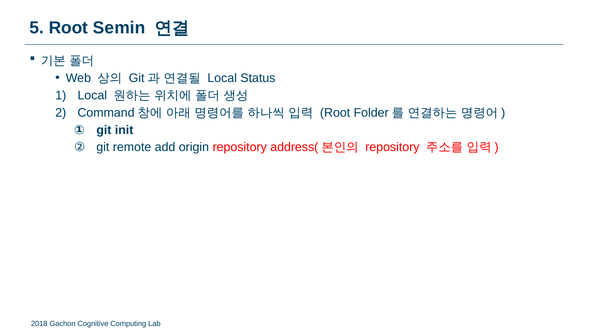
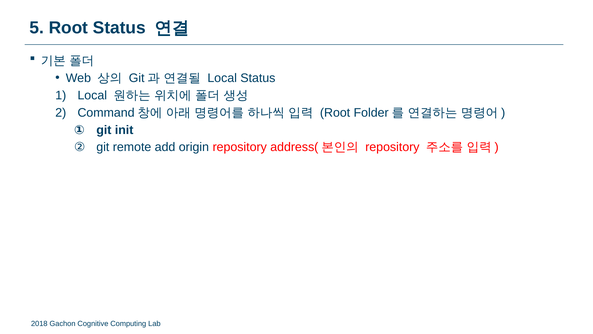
Root Semin: Semin -> Status (119, 28)
